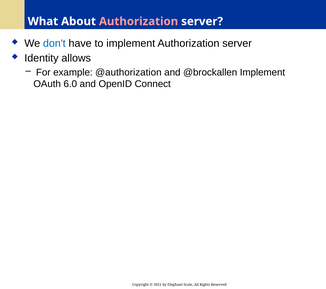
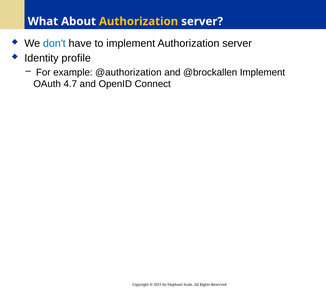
Authorization colour: pink -> yellow (139, 21)
allows: allows -> profile (76, 58)
6.0: 6.0 -> 4.7 (70, 84)
